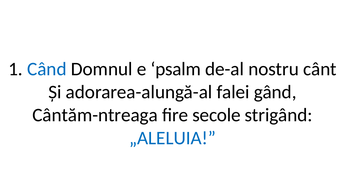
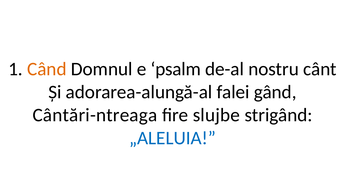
Când colour: blue -> orange (47, 69)
Cântăm-ntreaga: Cântăm-ntreaga -> Cântări-ntreaga (95, 115)
secole: secole -> slujbe (216, 115)
